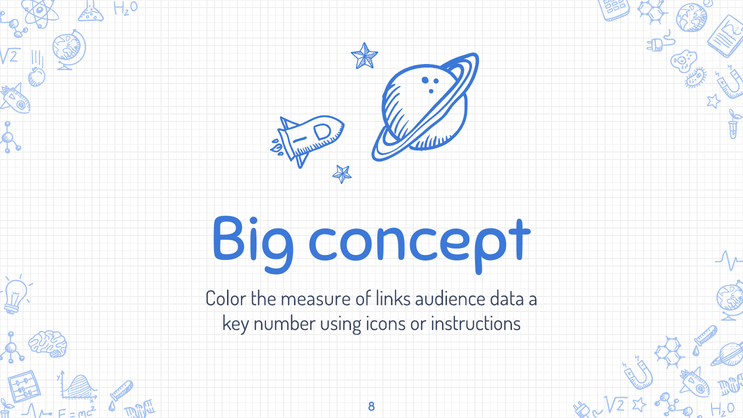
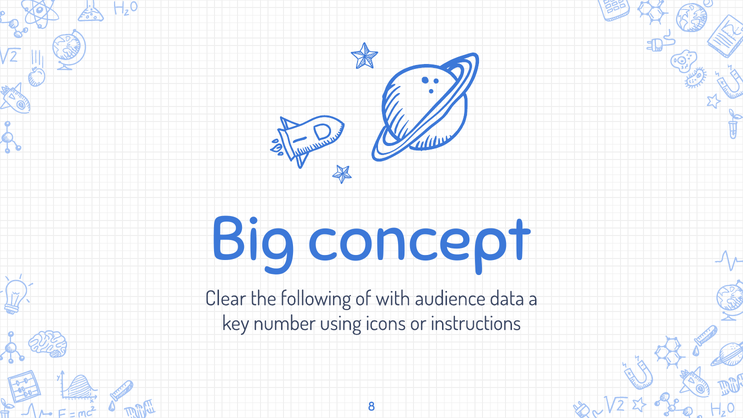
Color: Color -> Clear (226, 298)
measure: measure -> following (316, 298)
links: links -> with (393, 298)
